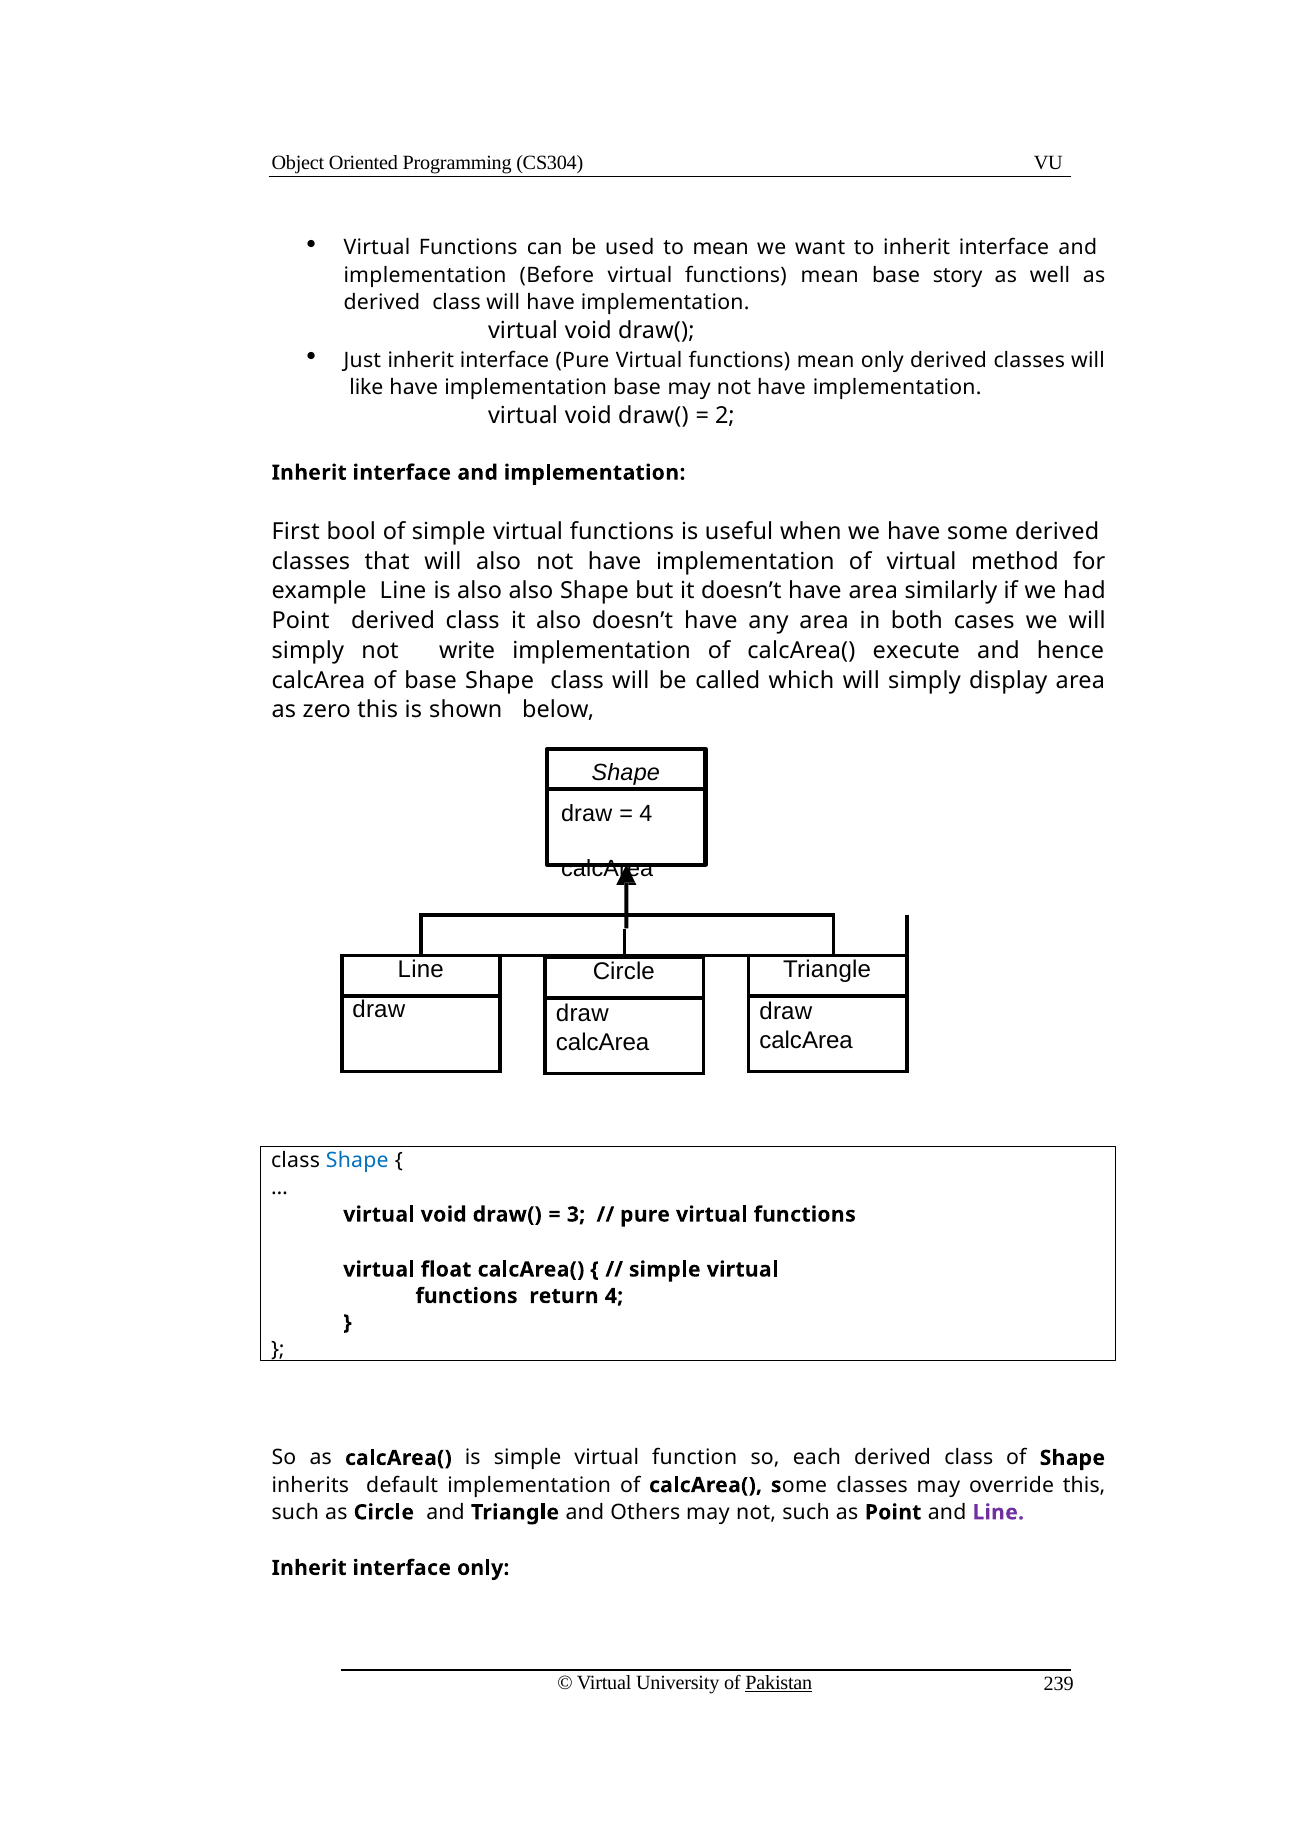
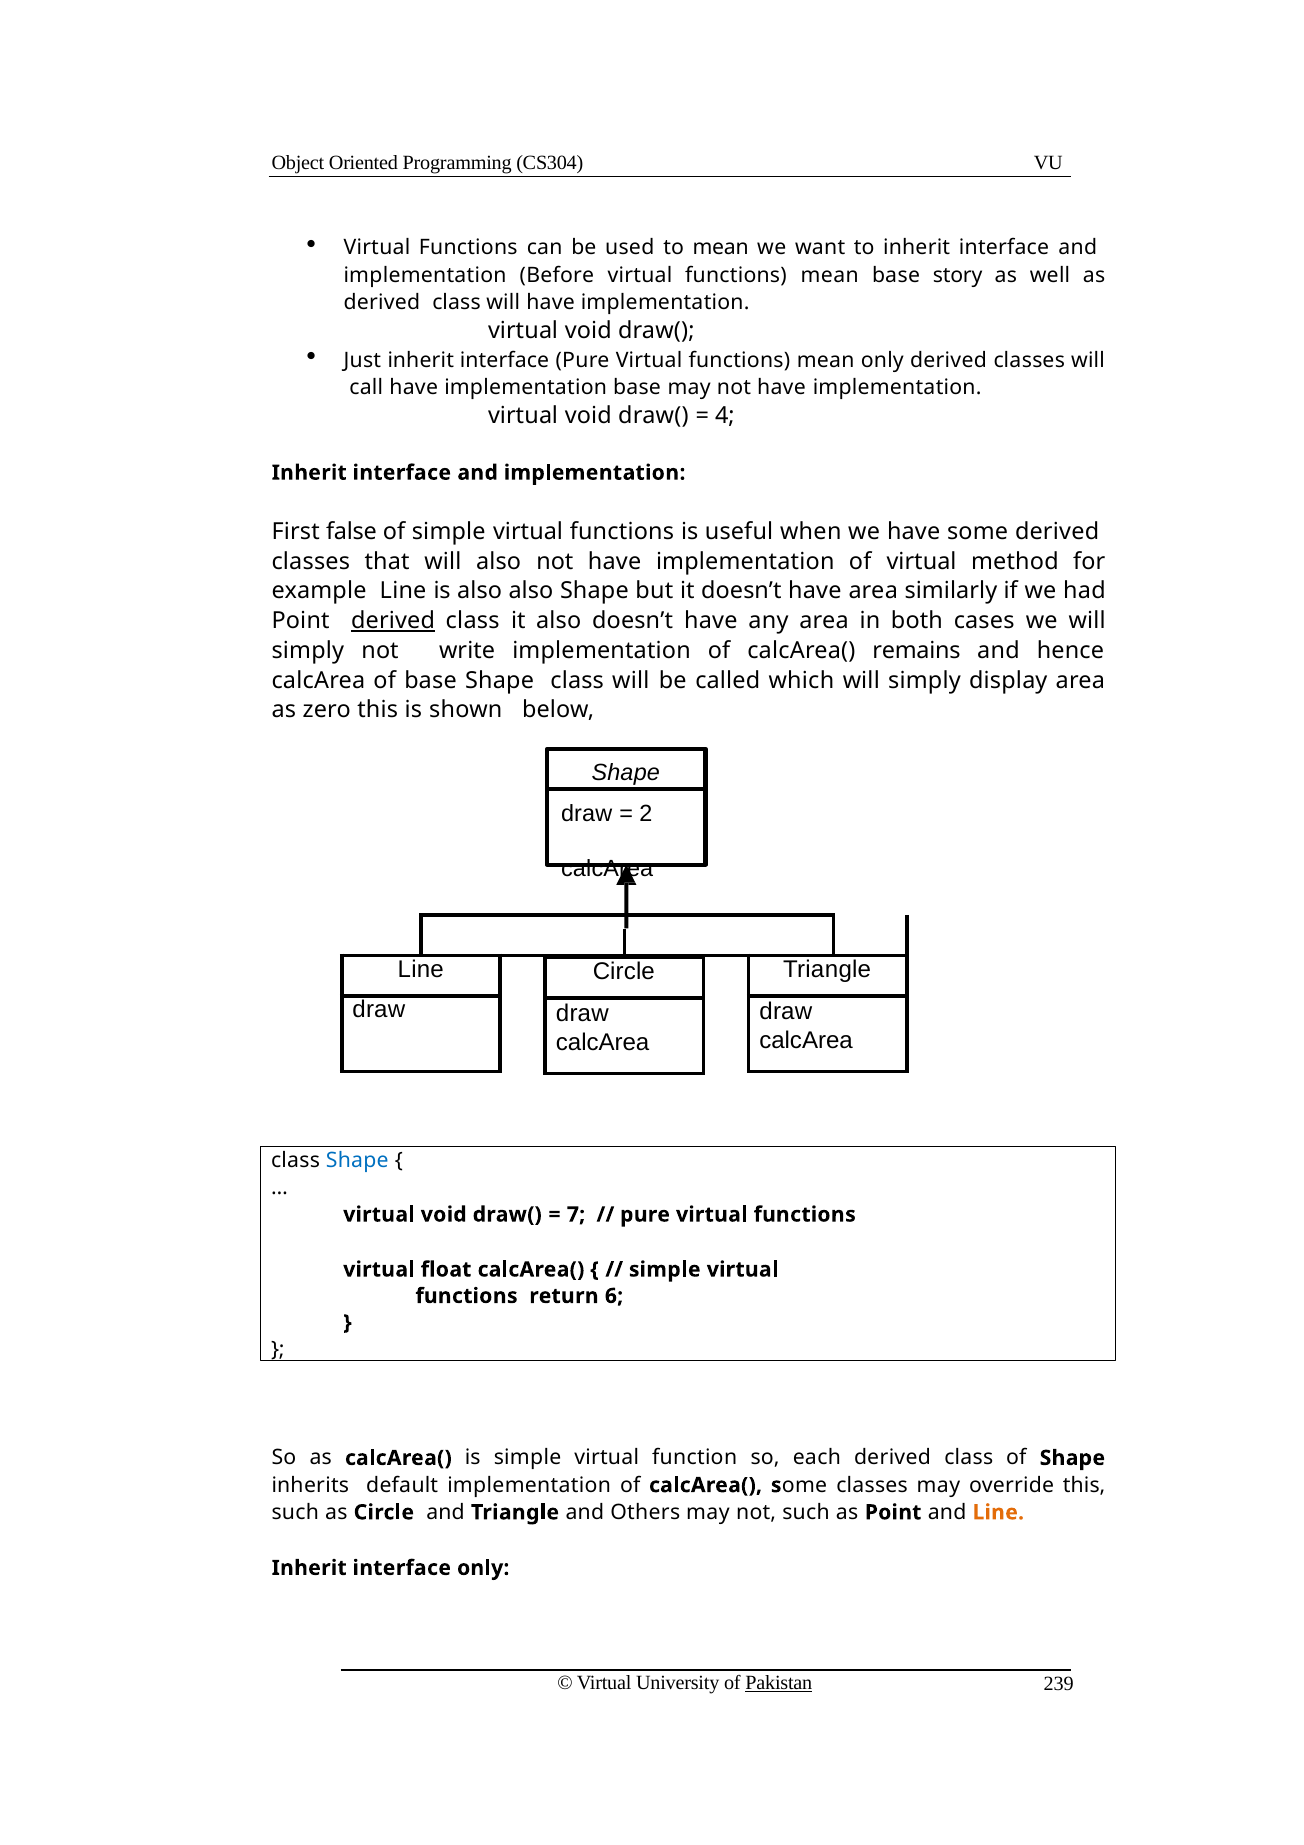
like: like -> call (366, 387)
2: 2 -> 4 (725, 416)
bool: bool -> false (351, 532)
derived underline: none -> present (393, 621)
execute: execute -> remains (916, 651)
4: 4 -> 2 (646, 814)
3: 3 -> 7 (576, 1215)
return 4: 4 -> 6 (614, 1296)
Line colour: purple -> orange (998, 1513)
